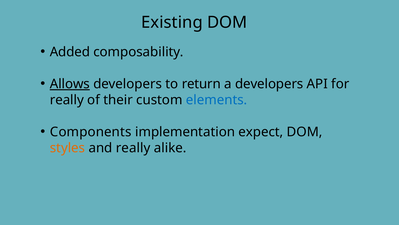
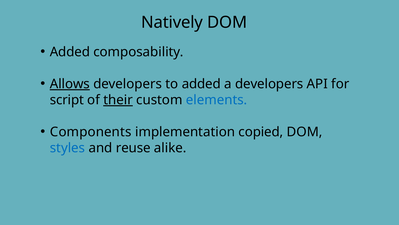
Existing: Existing -> Natively (172, 22)
to return: return -> added (201, 84)
really: really -> script (67, 100)
their underline: none -> present (118, 100)
expect: expect -> copied (261, 132)
styles colour: orange -> blue (67, 148)
and really: really -> reuse (133, 148)
